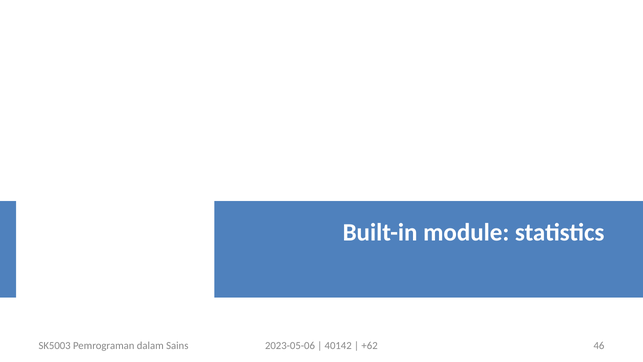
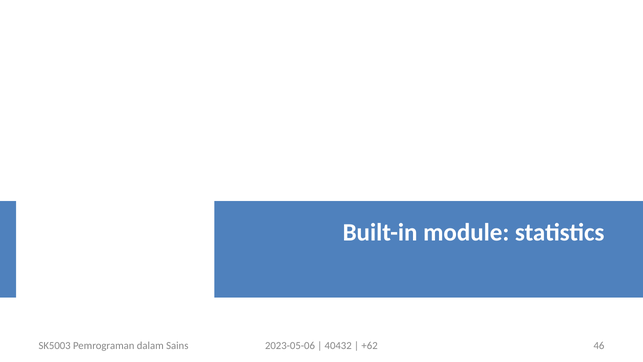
40142: 40142 -> 40432 (338, 346)
